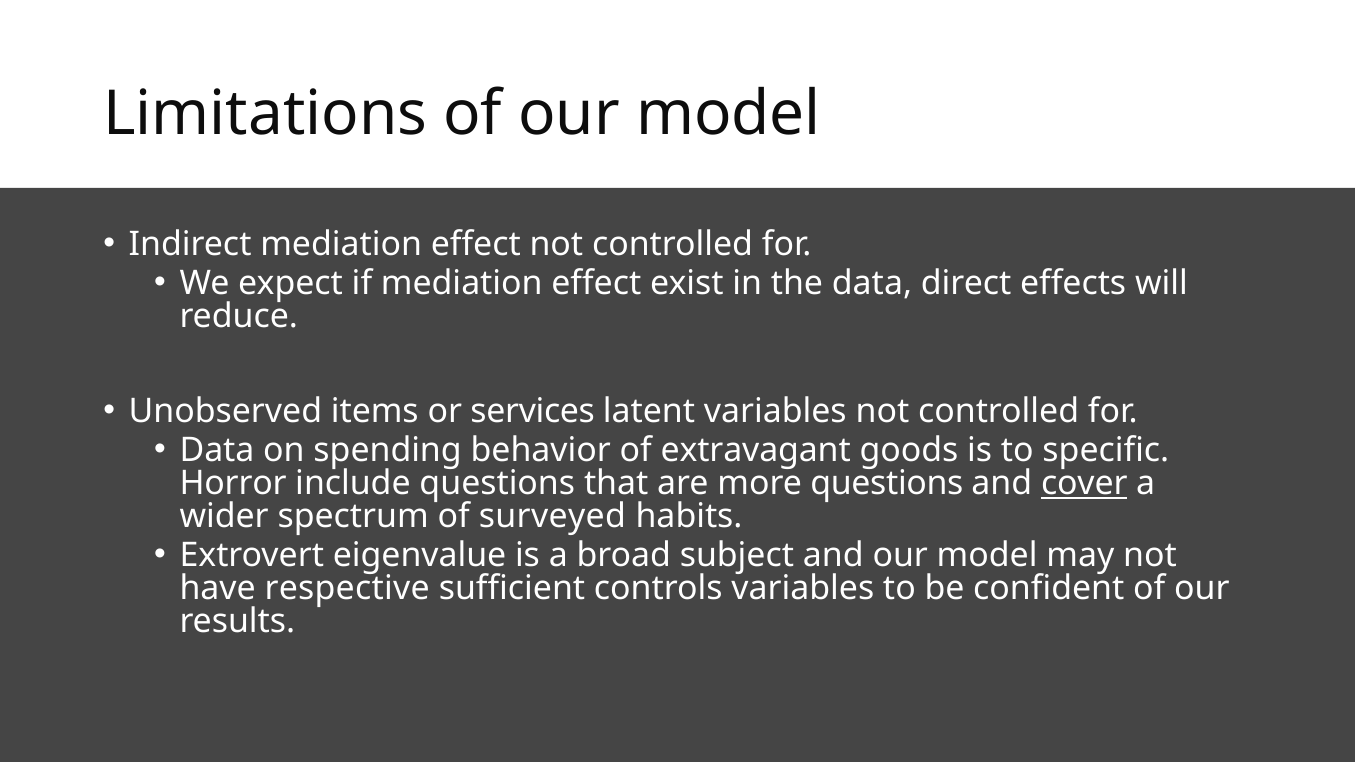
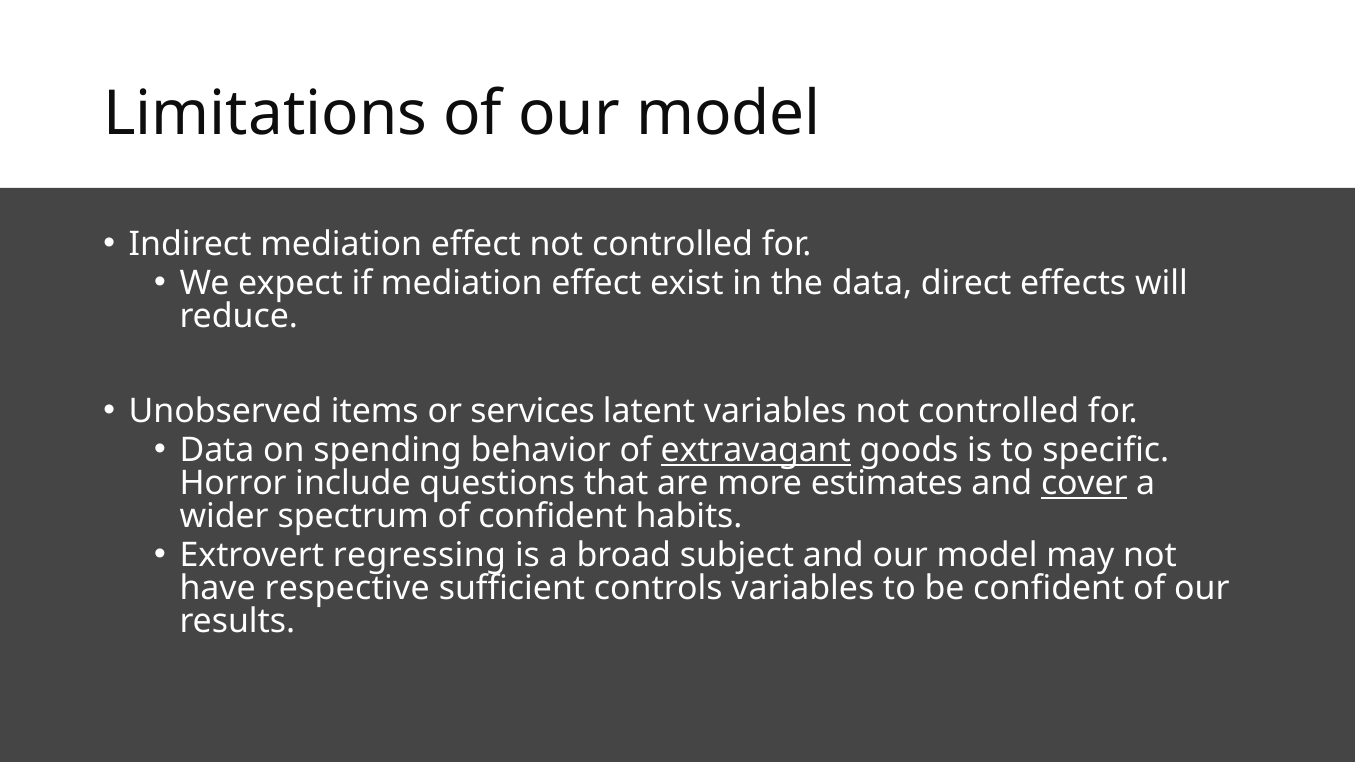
extravagant underline: none -> present (756, 450)
more questions: questions -> estimates (887, 483)
of surveyed: surveyed -> confident (553, 516)
eigenvalue: eigenvalue -> regressing (419, 556)
